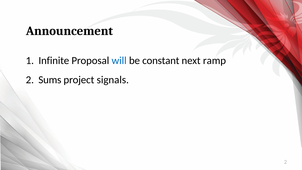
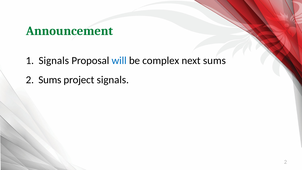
Announcement colour: black -> green (69, 31)
Infinite: Infinite -> Signals (54, 60)
constant: constant -> complex (161, 60)
next ramp: ramp -> sums (214, 60)
